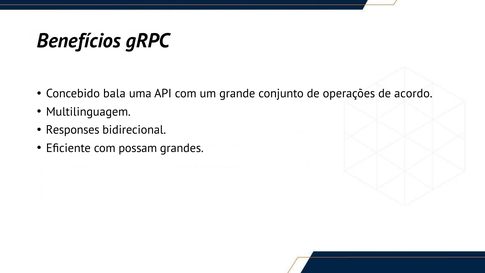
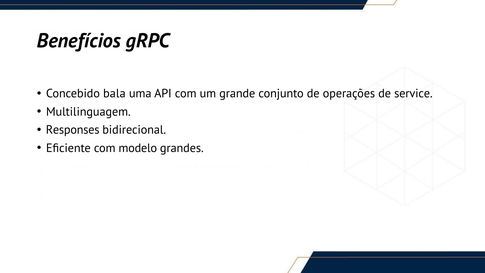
acordo: acordo -> service (413, 94)
possam: possam -> modelo (138, 148)
